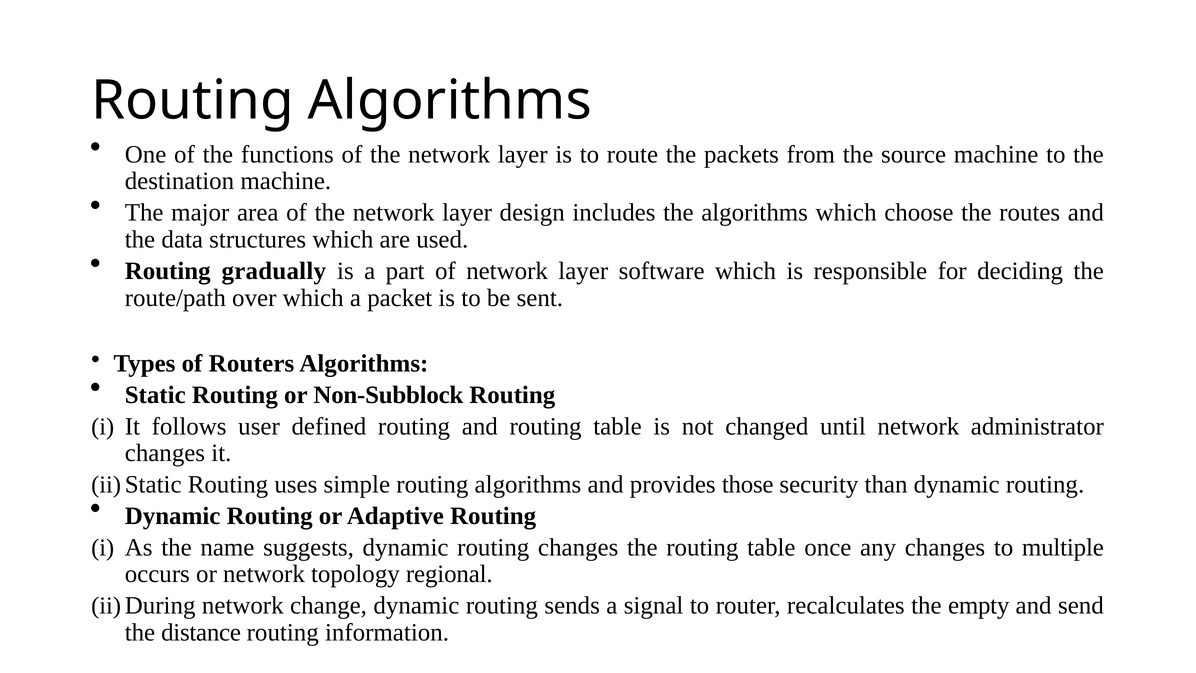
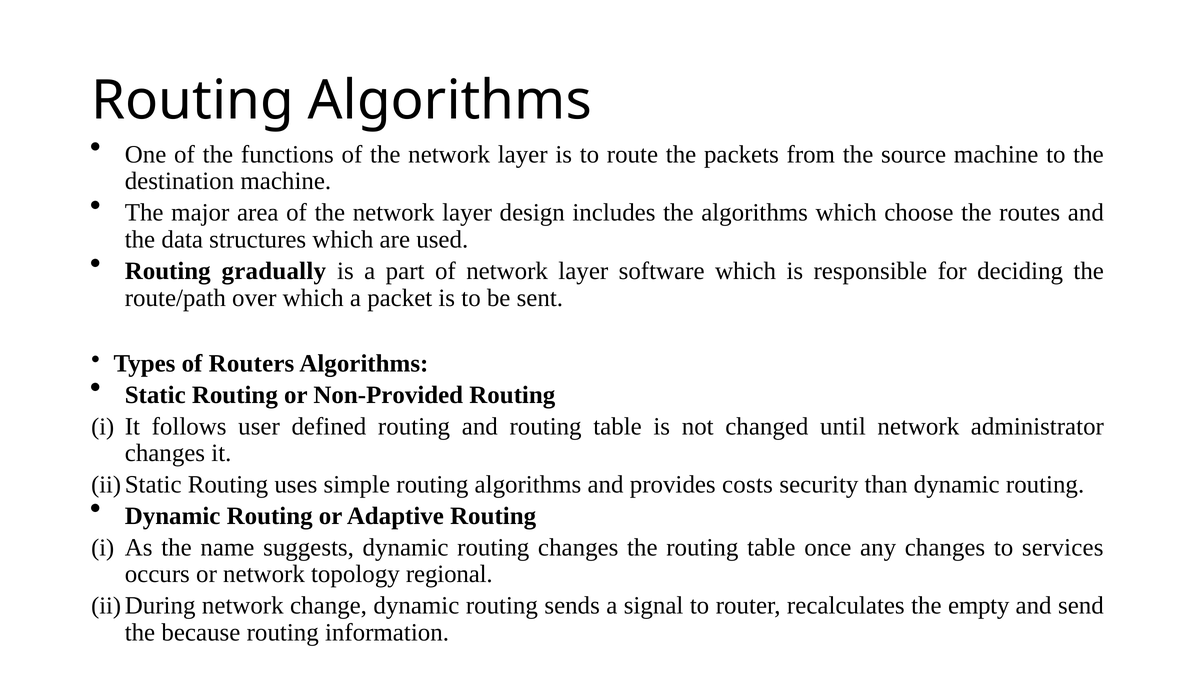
Non-Subblock: Non-Subblock -> Non-Provided (388, 395)
those: those -> costs (747, 484)
multiple: multiple -> services (1063, 547)
distance: distance -> because (201, 632)
